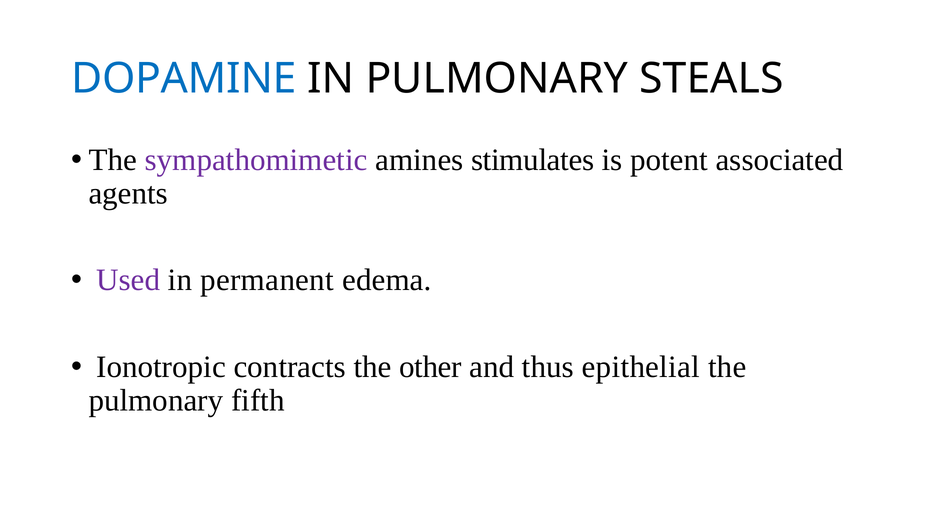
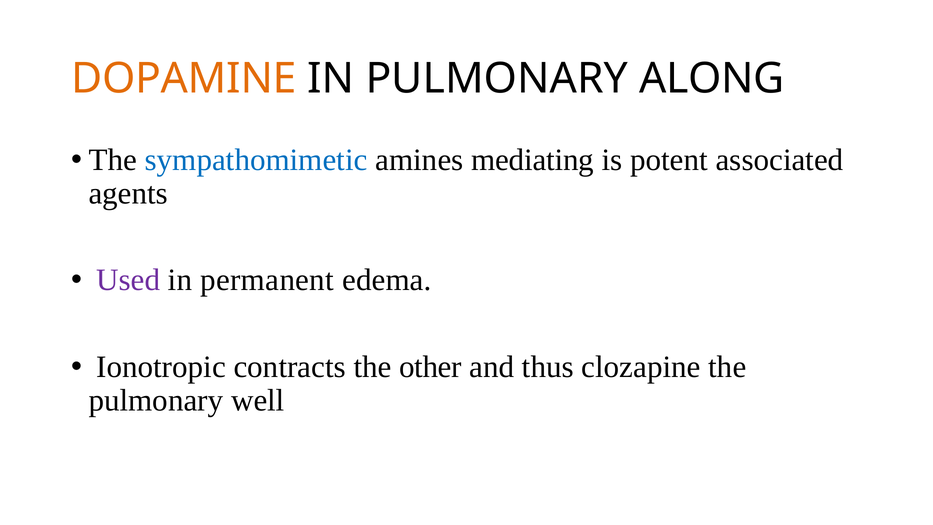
DOPAMINE colour: blue -> orange (184, 78)
STEALS: STEALS -> ALONG (712, 78)
sympathomimetic colour: purple -> blue (256, 160)
stimulates: stimulates -> mediating (533, 160)
epithelial: epithelial -> clozapine (641, 367)
fifth: fifth -> well (258, 400)
